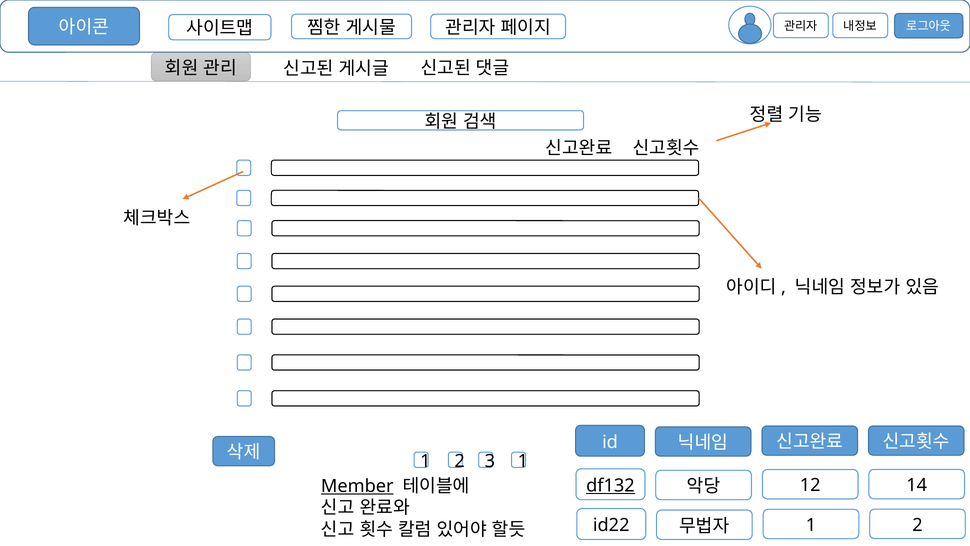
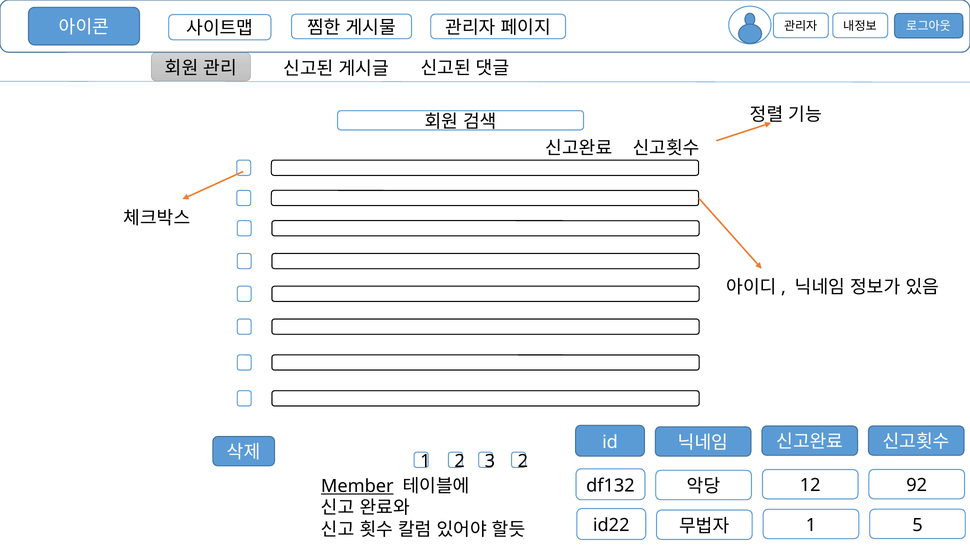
2 1: 1 -> 2 (523, 461)
df132 underline: present -> none (610, 485)
14: 14 -> 92 (917, 485)
2: 2 -> 5 (918, 525)
